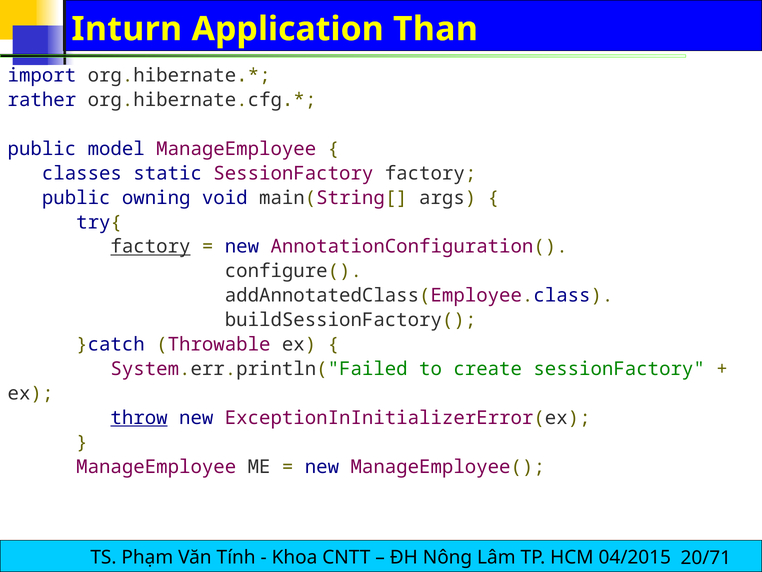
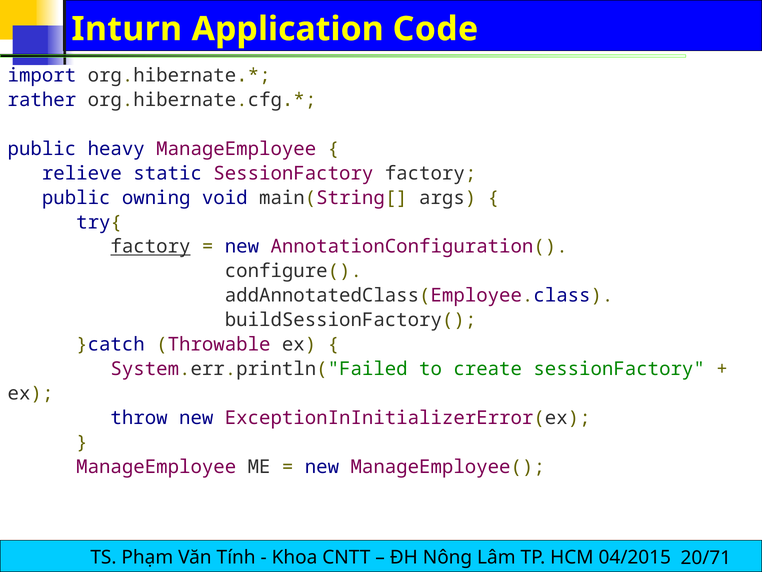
Than: Than -> Code (435, 29)
model: model -> heavy (116, 149)
classes: classes -> relieve (82, 173)
throw underline: present -> none (139, 418)
